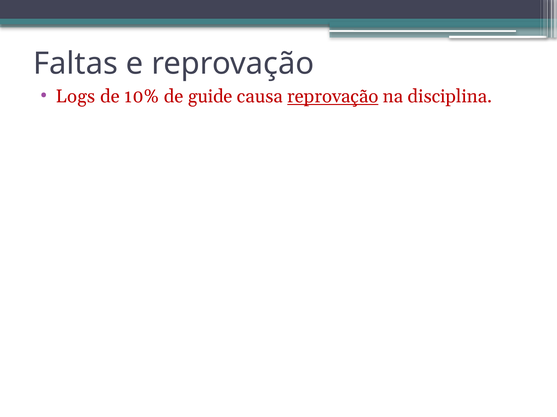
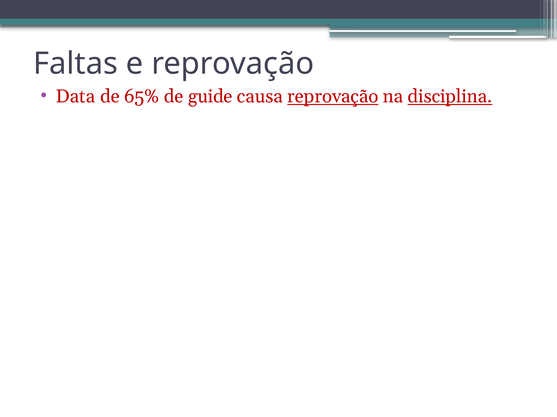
Logs: Logs -> Data (75, 97)
10%: 10% -> 65% (142, 97)
disciplina underline: none -> present (450, 97)
